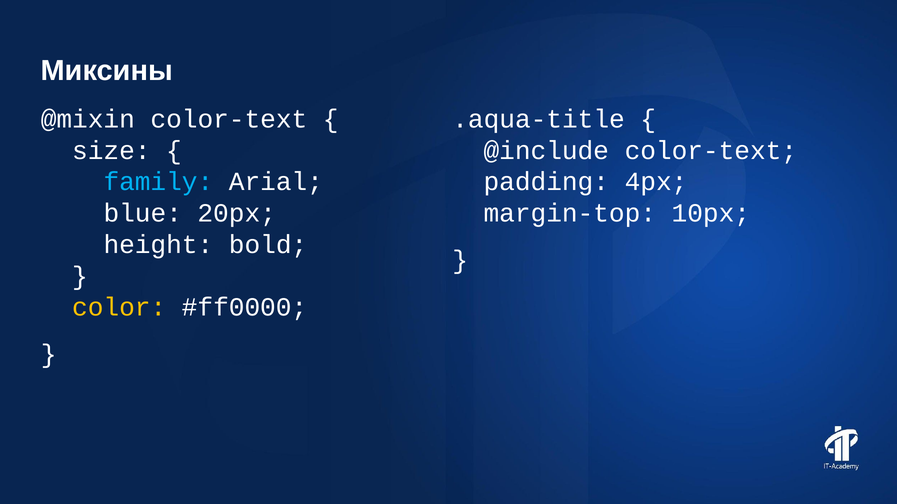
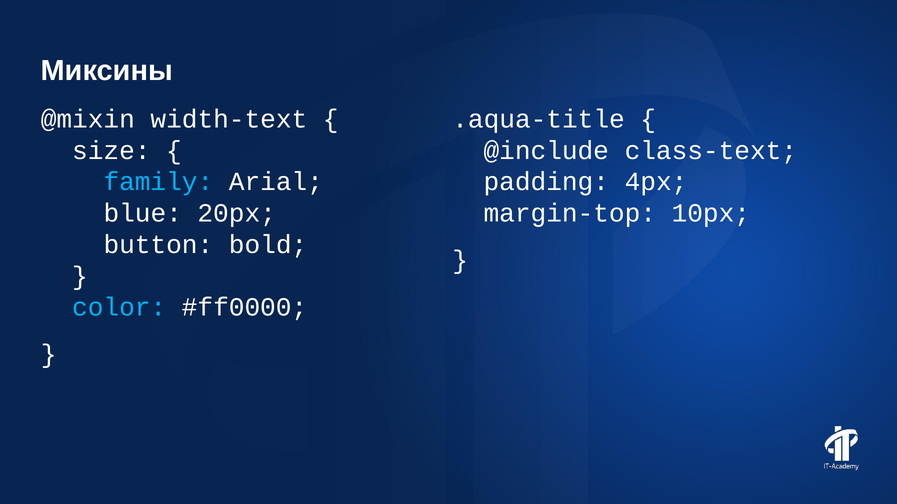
@mixin color-text: color-text -> width-text (229, 119)
@include color-text: color-text -> class-text (711, 151)
height: height -> button (158, 245)
color colour: yellow -> light blue (119, 308)
